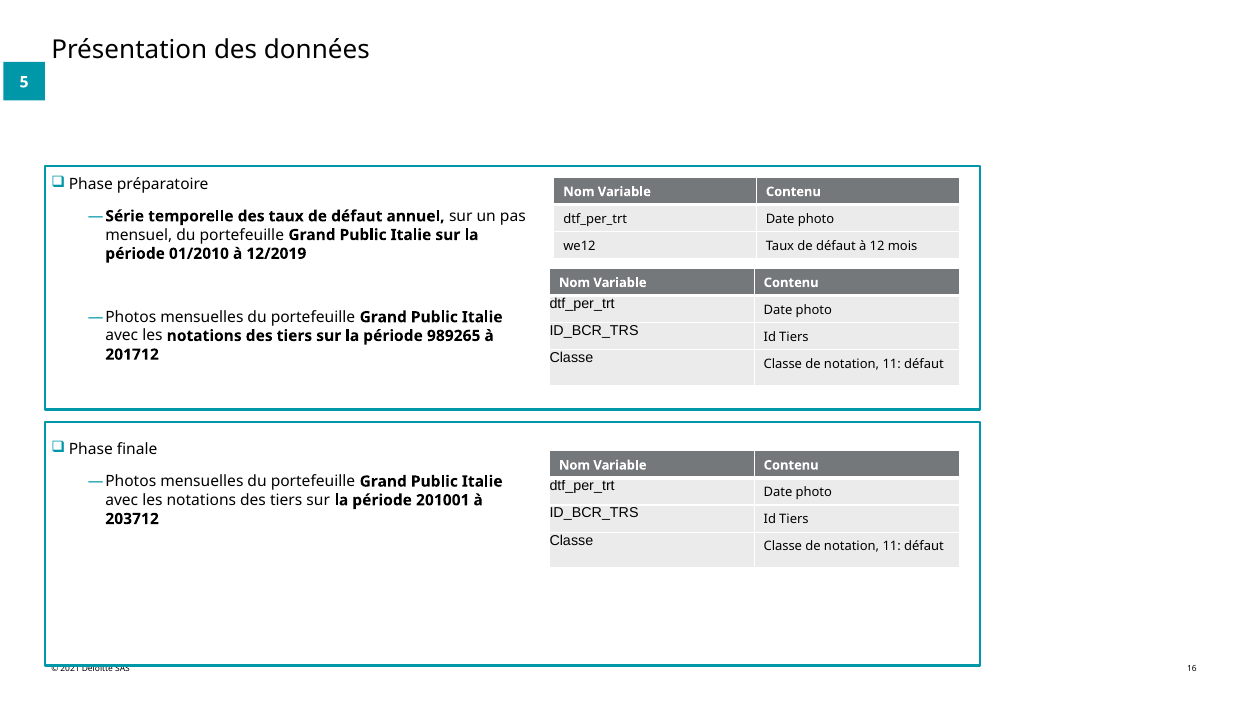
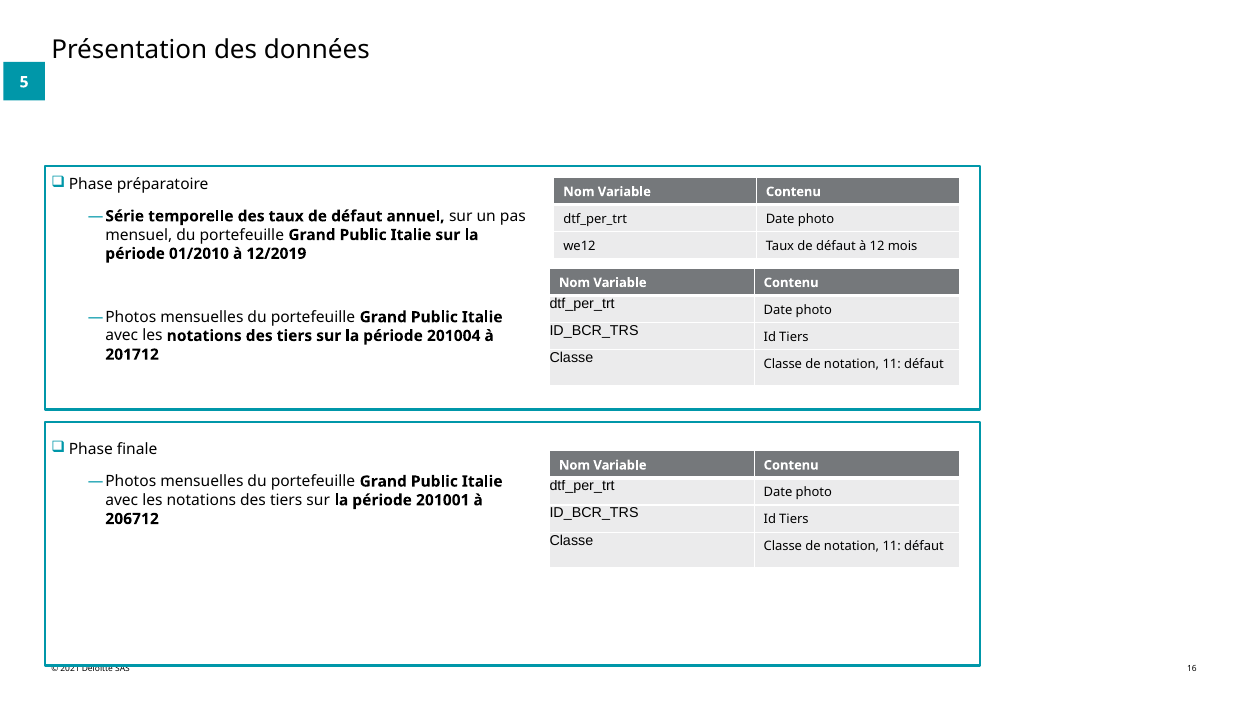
989265: 989265 -> 201004 (454, 336)
203712: 203712 -> 206712 (132, 519)
